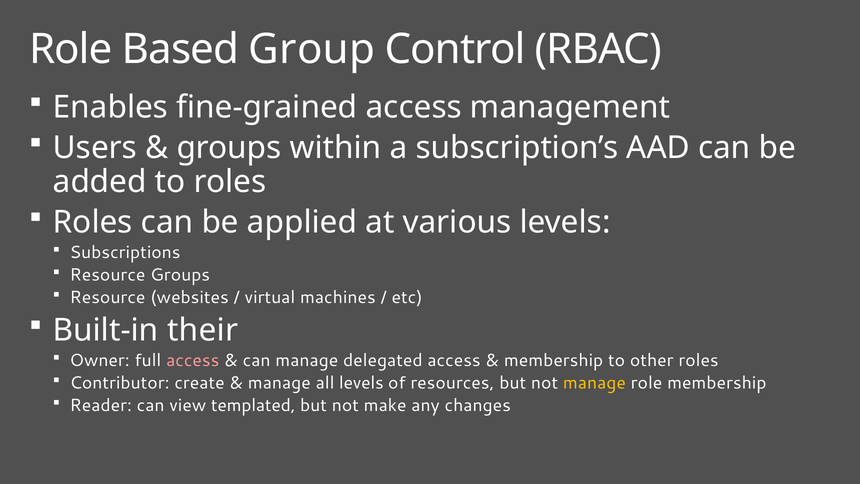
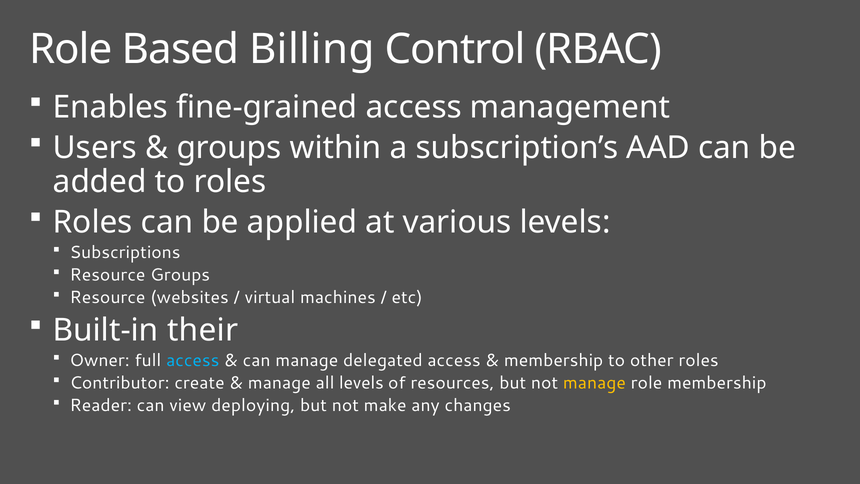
Group: Group -> Billing (312, 49)
access colour: pink -> light blue (193, 360)
templated: templated -> deploying (253, 405)
